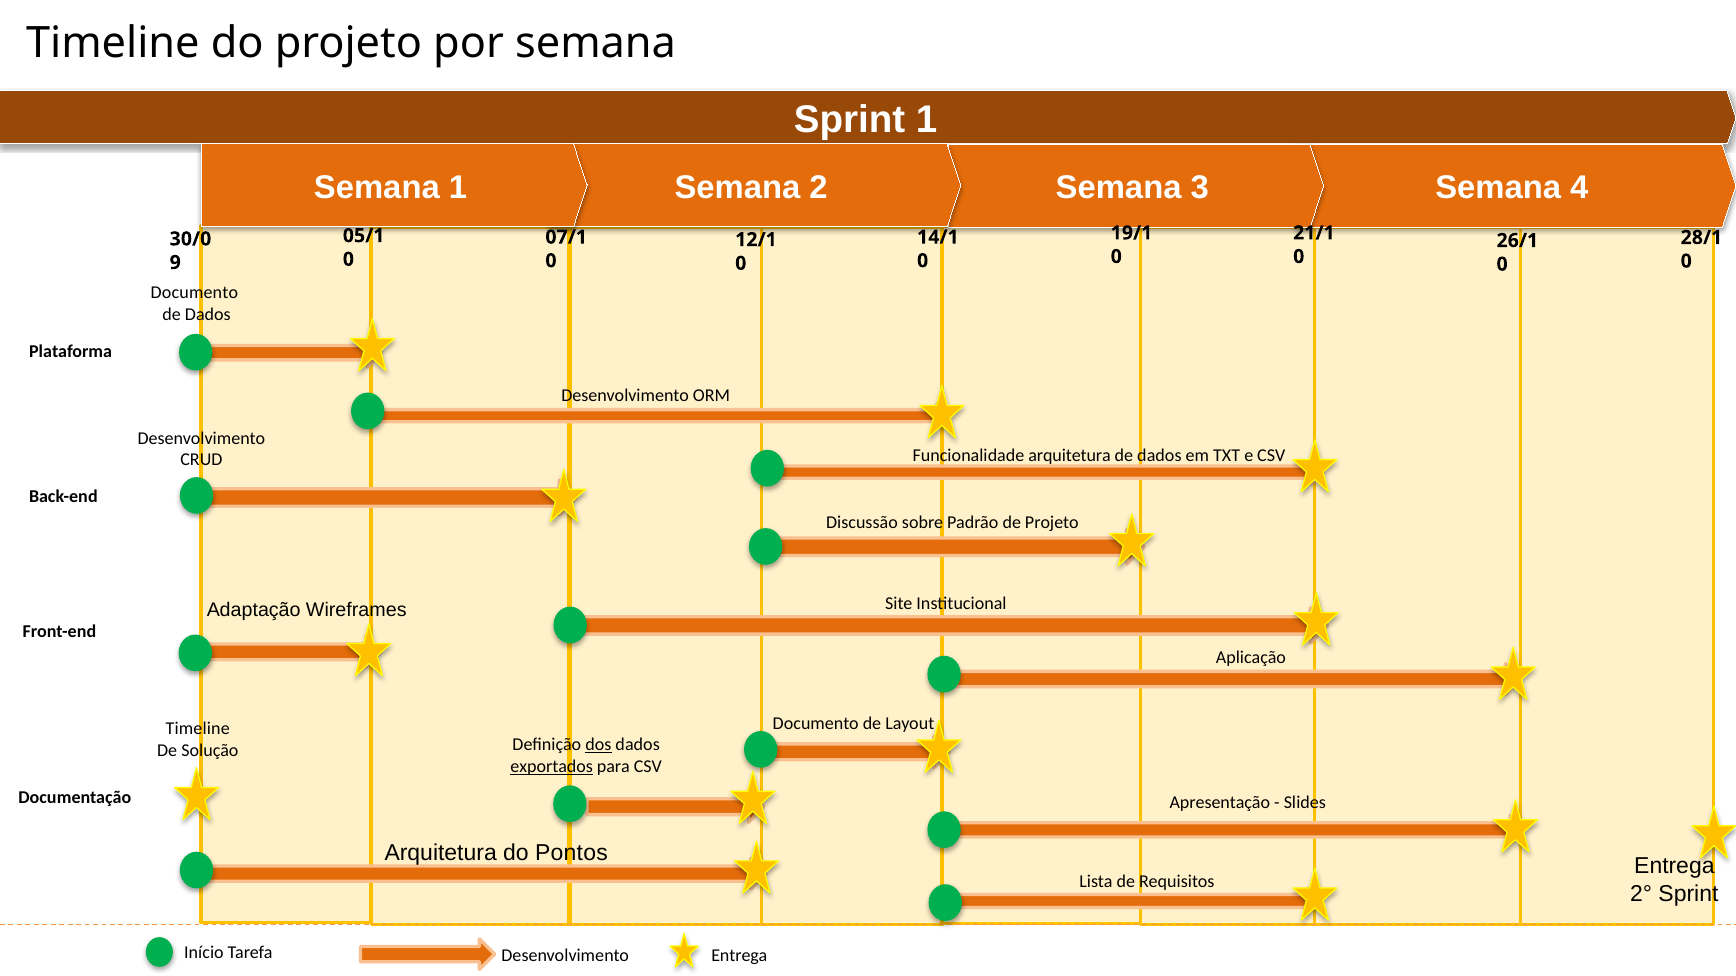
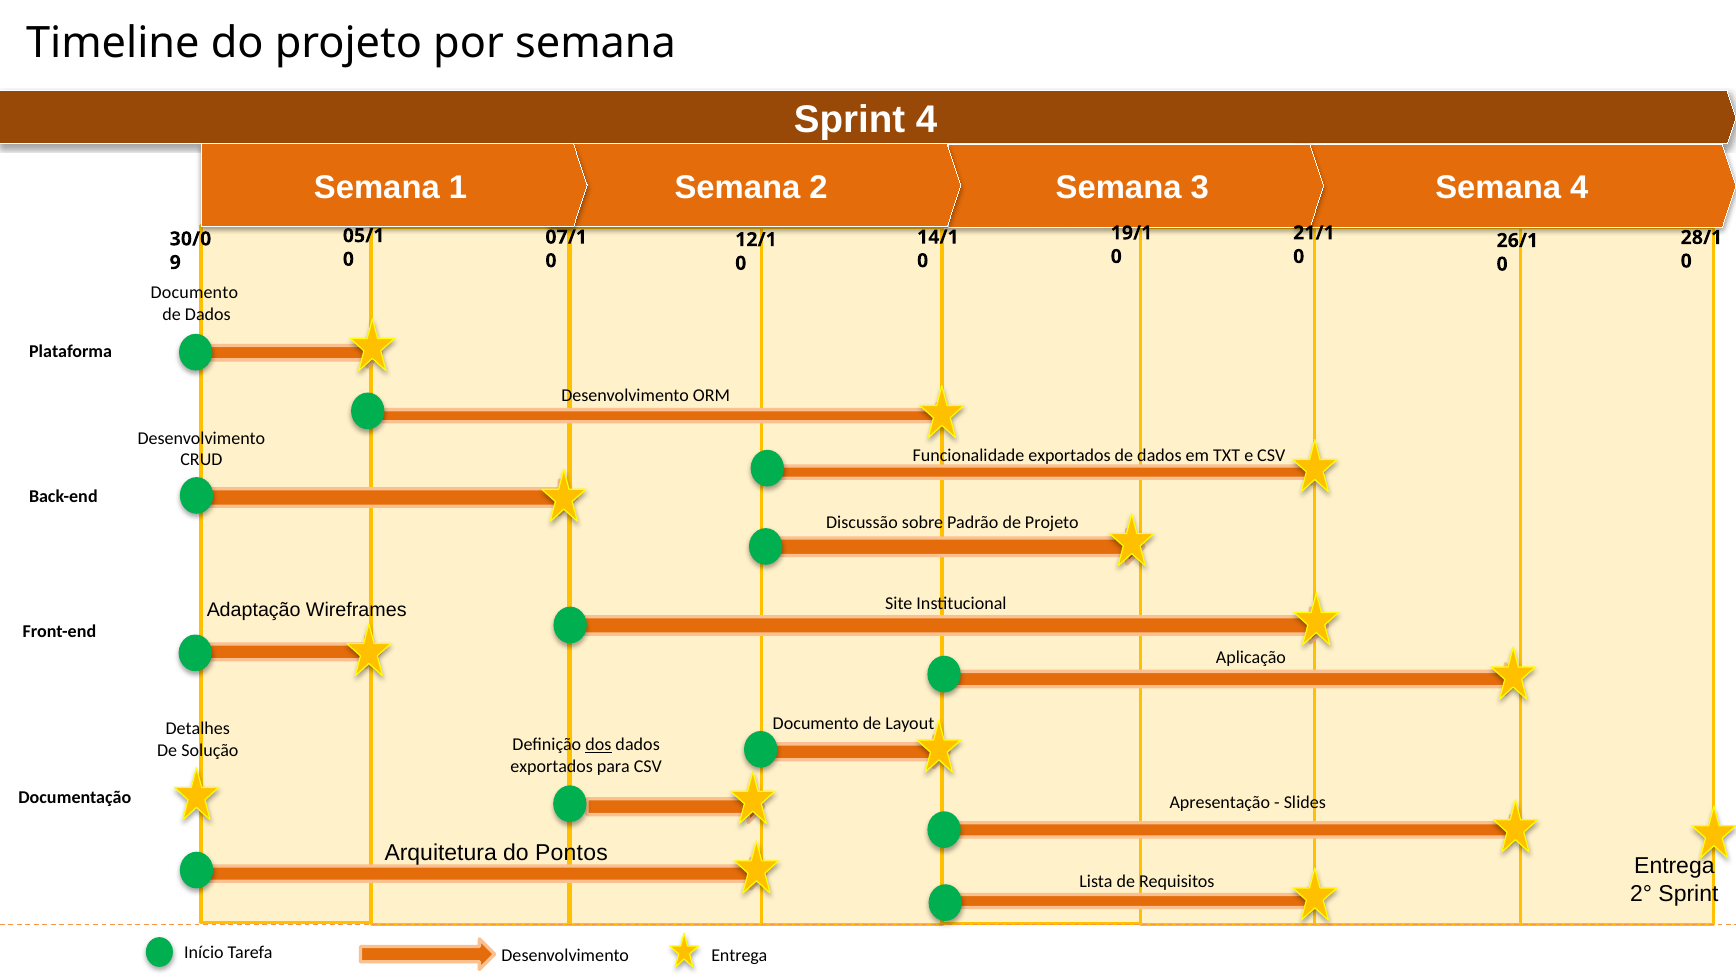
Sprint 1: 1 -> 4 (927, 120)
Funcionalidade arquitetura: arquitetura -> exportados (1070, 456)
Timeline: Timeline -> Detalhes (198, 729)
exportados underline: present -> none (552, 767)
